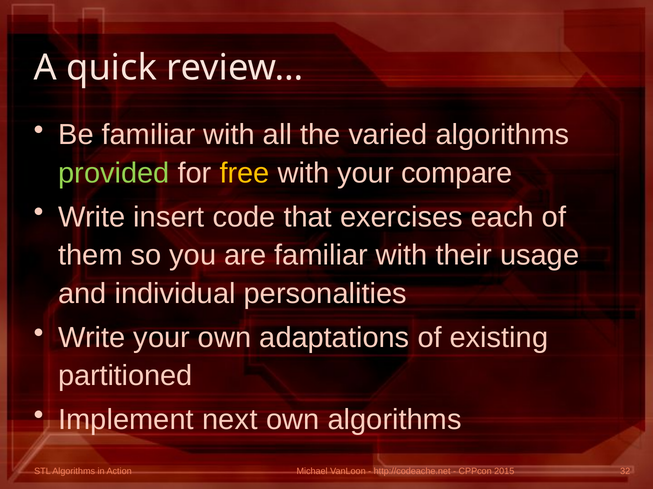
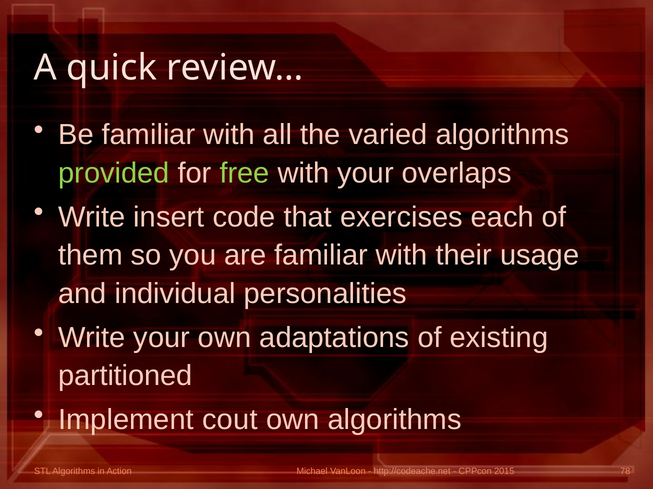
free colour: yellow -> light green (245, 173)
compare: compare -> overlaps (457, 173)
next: next -> cout (230, 421)
32: 32 -> 78 (625, 472)
